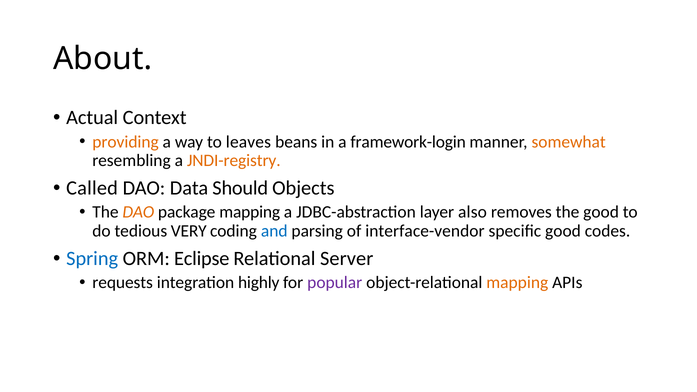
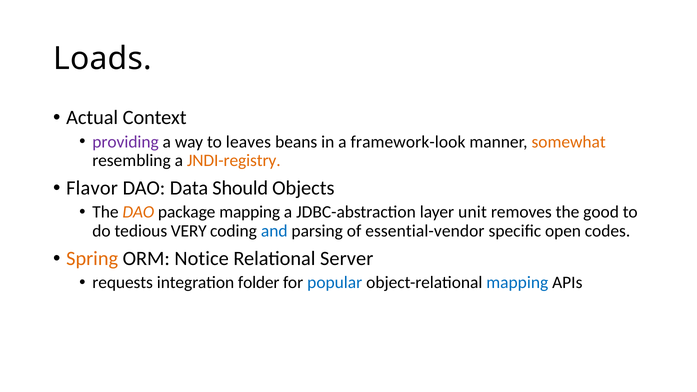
About: About -> Loads (102, 59)
providing colour: orange -> purple (126, 142)
framework-login: framework-login -> framework-look (408, 142)
Called: Called -> Flavor (92, 188)
also: also -> unit (473, 212)
interface-vendor: interface-vendor -> essential-vendor (425, 231)
specific good: good -> open (563, 231)
Spring colour: blue -> orange (92, 259)
Eclipse: Eclipse -> Notice (202, 259)
highly: highly -> folder (259, 283)
popular colour: purple -> blue (335, 283)
mapping colour: orange -> blue (517, 283)
